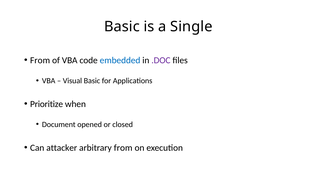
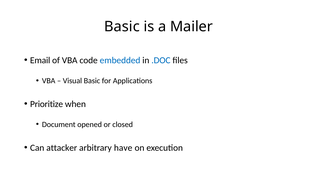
Single: Single -> Mailer (191, 27)
From: From -> Email (40, 60)
.DOC colour: purple -> blue (161, 60)
arbitrary from: from -> have (123, 148)
